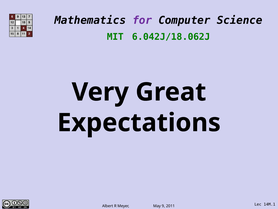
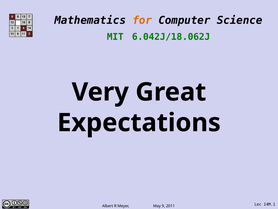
for colour: purple -> orange (142, 20)
